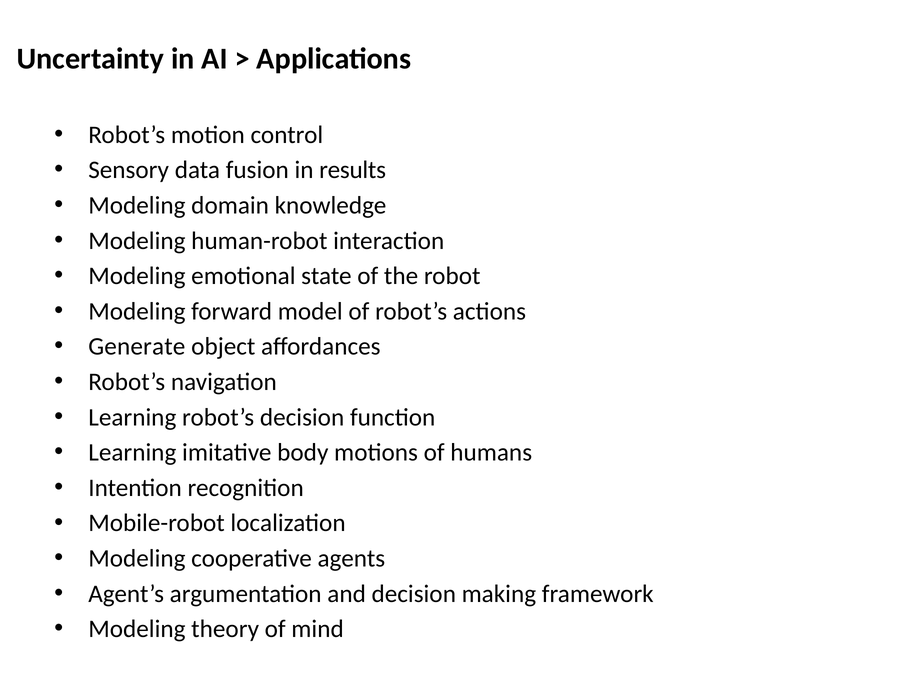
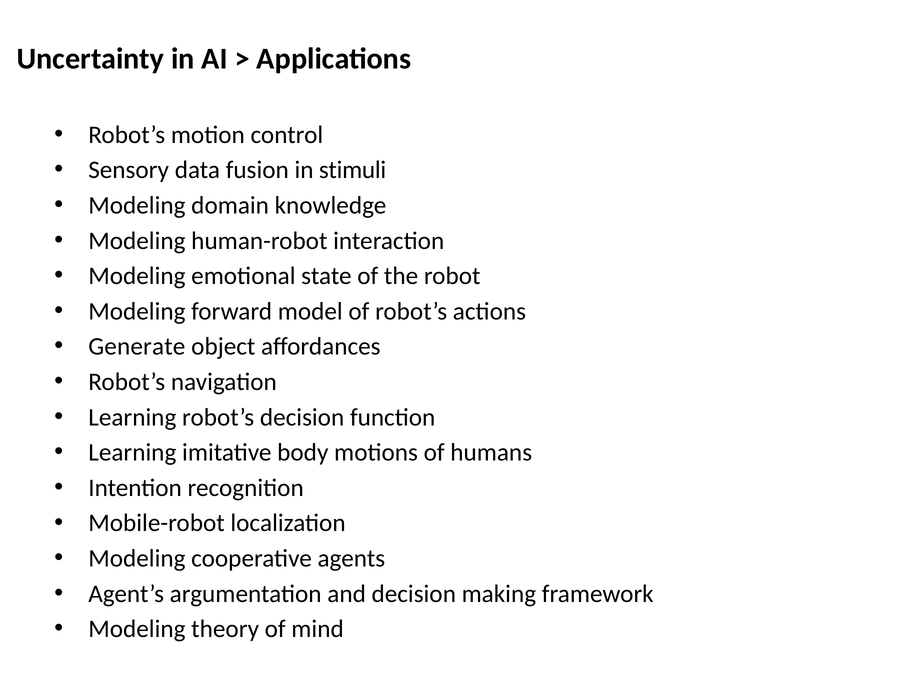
results: results -> stimuli (353, 170)
